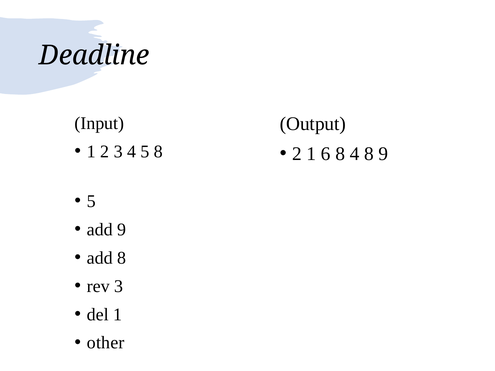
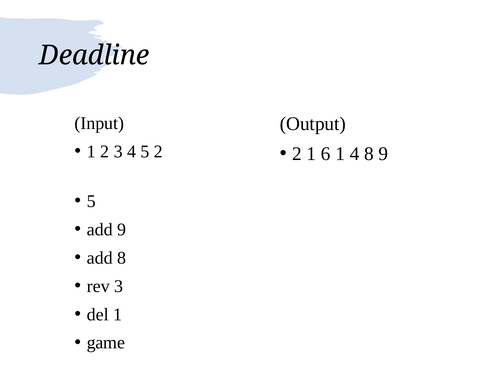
5 8: 8 -> 2 (158, 152)
6 8: 8 -> 1 (340, 154)
other: other -> game (106, 343)
